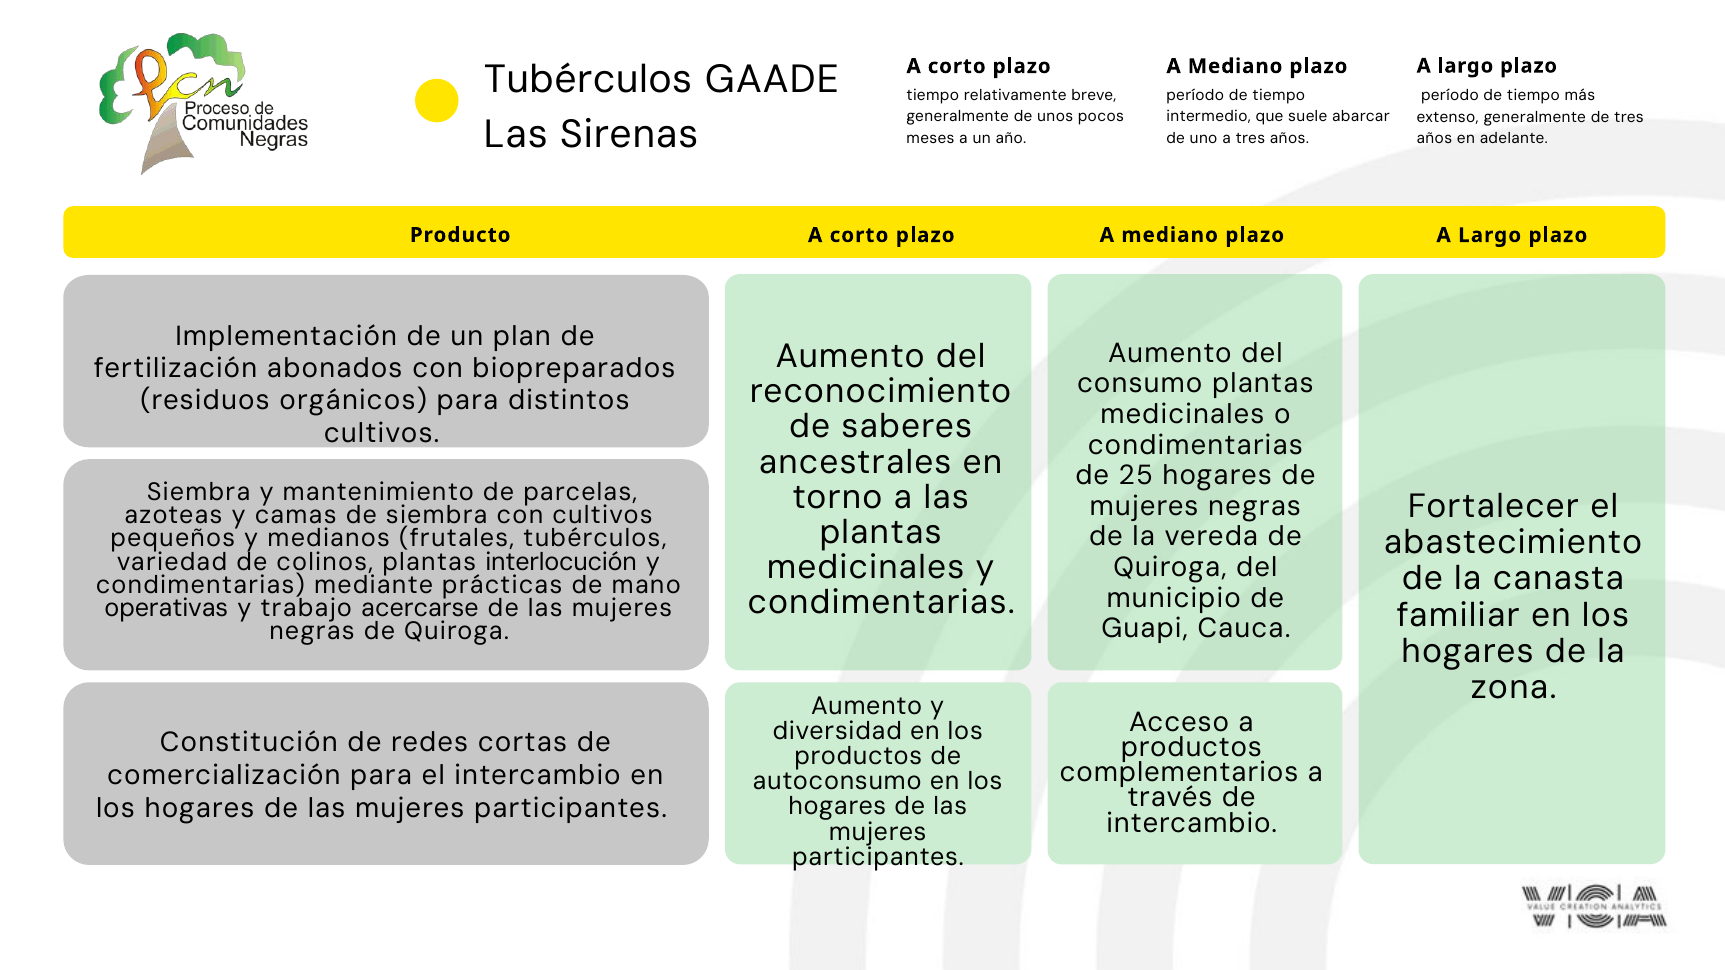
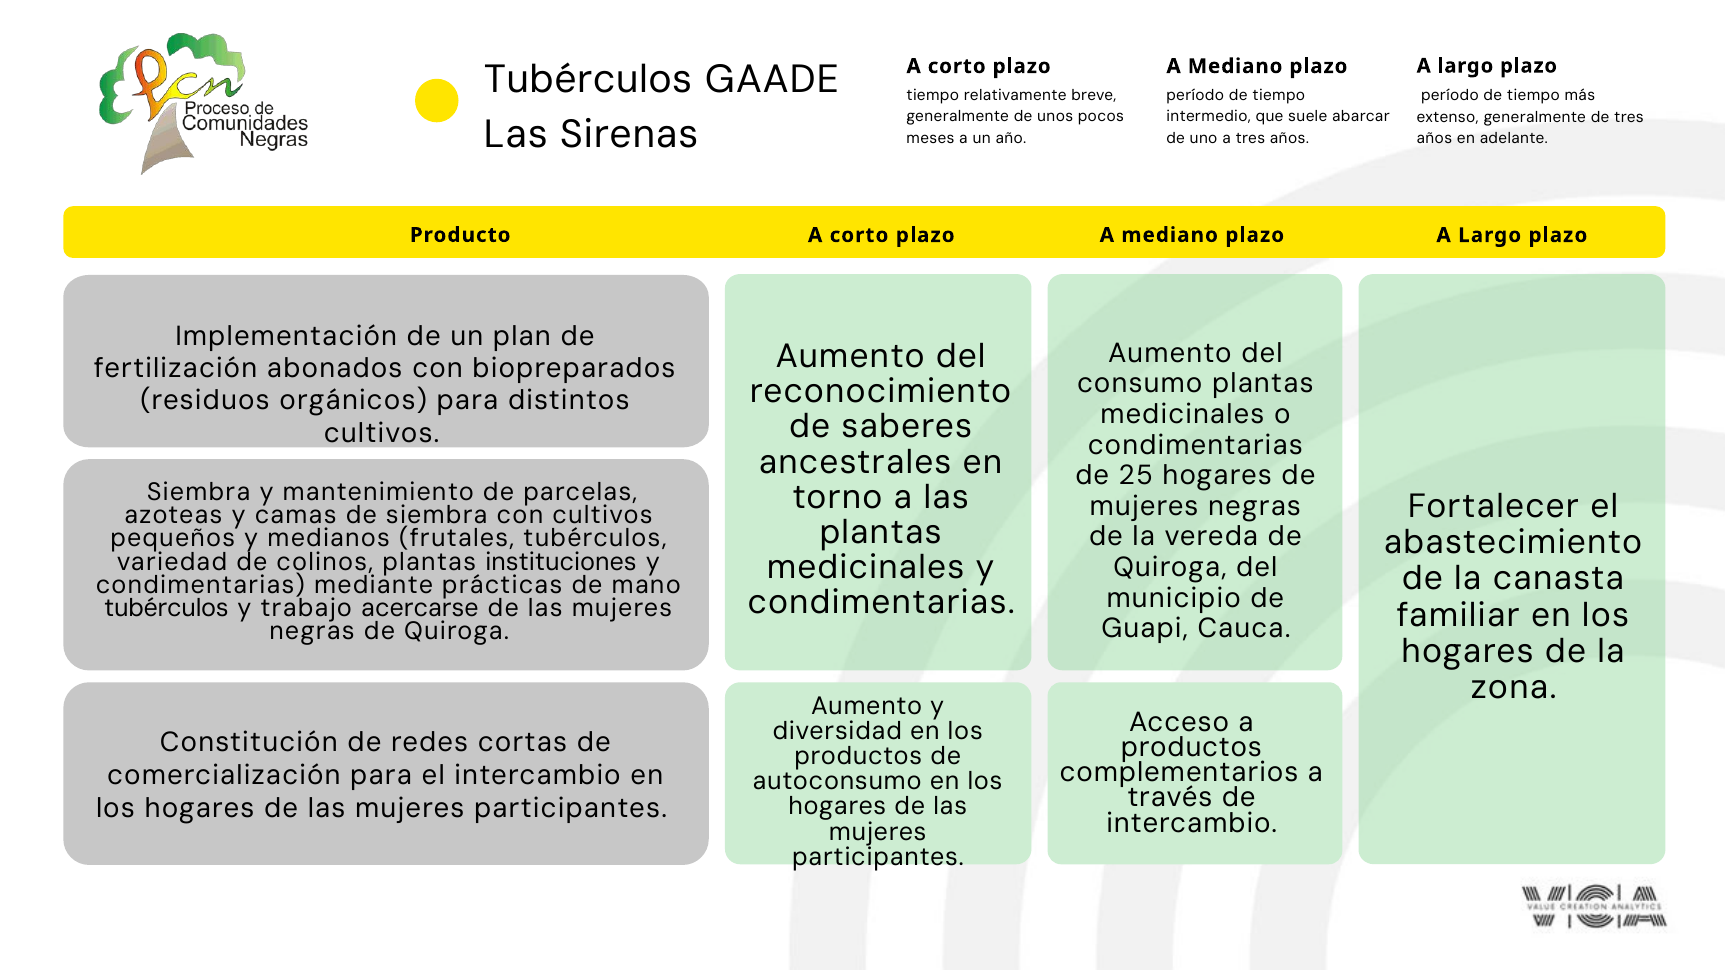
interlocución: interlocución -> instituciones (561, 562)
operativas: operativas -> tubérculos (166, 609)
